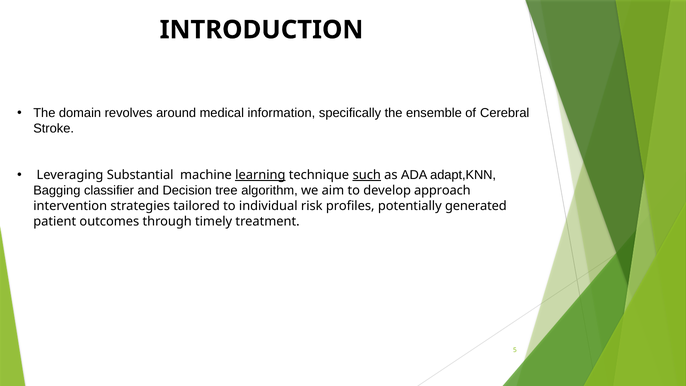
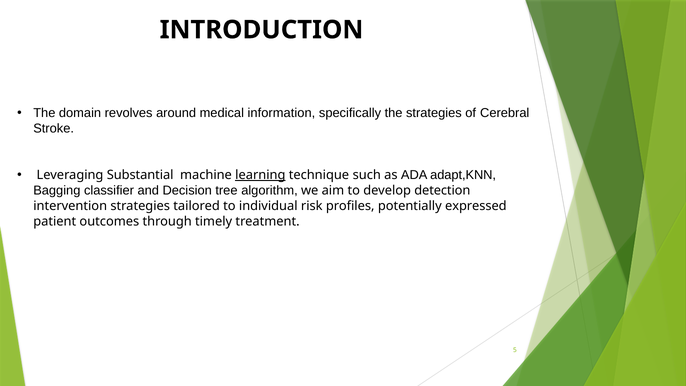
the ensemble: ensemble -> strategies (434, 113)
such underline: present -> none (367, 175)
approach: approach -> detection (442, 190)
generated: generated -> expressed (476, 206)
